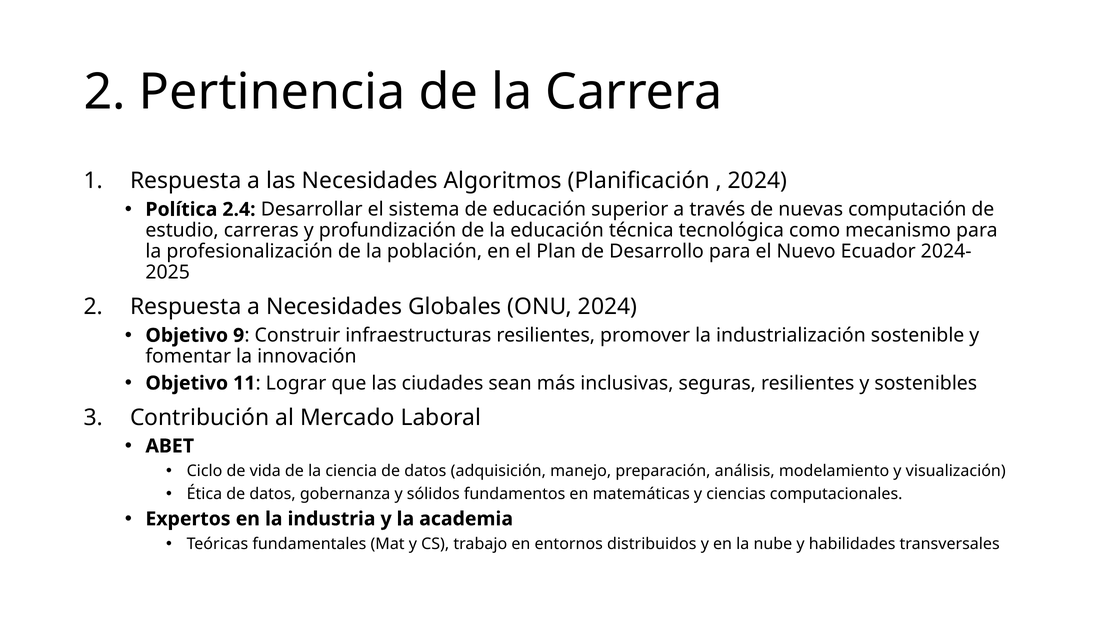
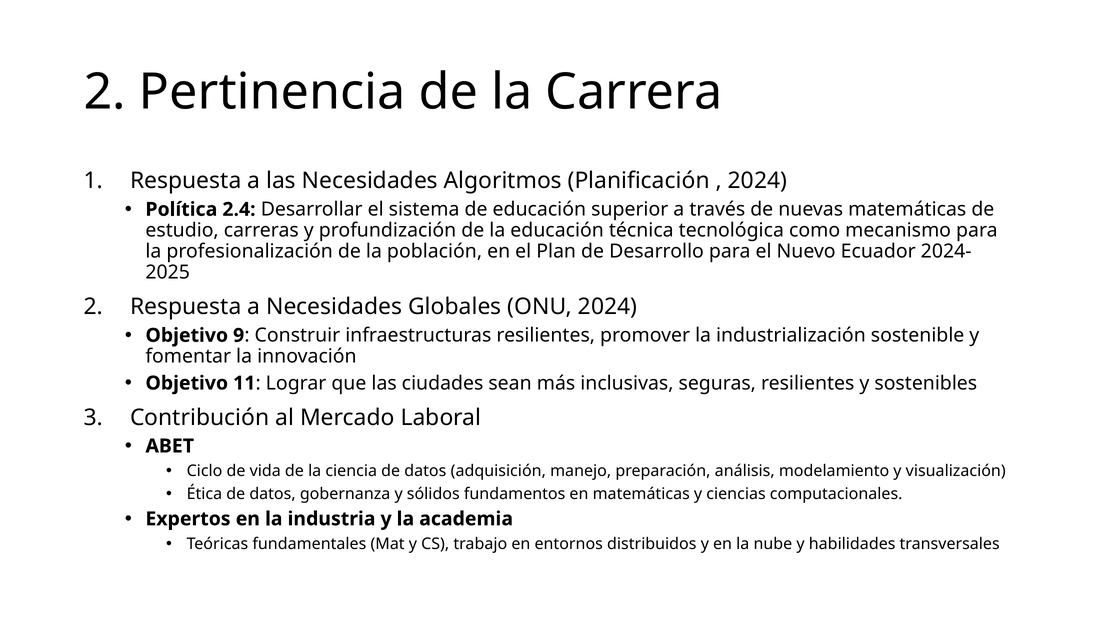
nuevas computación: computación -> matemáticas (907, 209)
